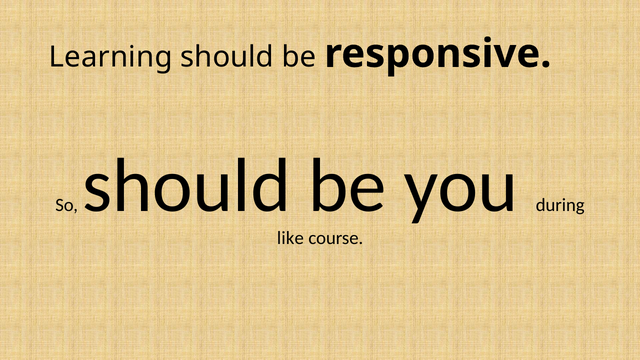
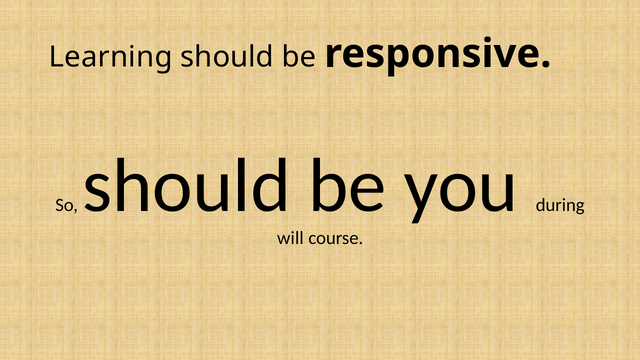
like: like -> will (290, 238)
